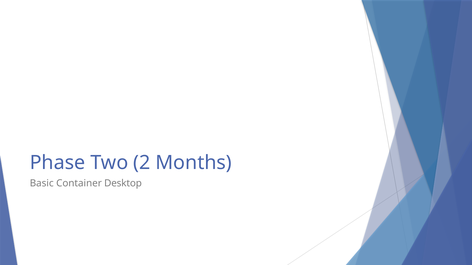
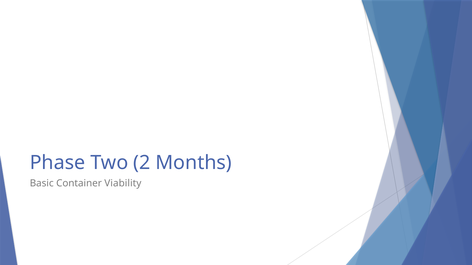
Desktop: Desktop -> Viability (123, 184)
